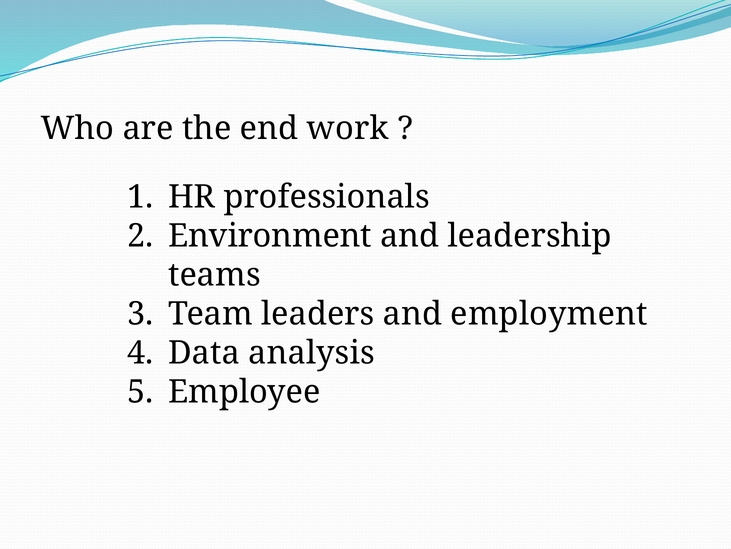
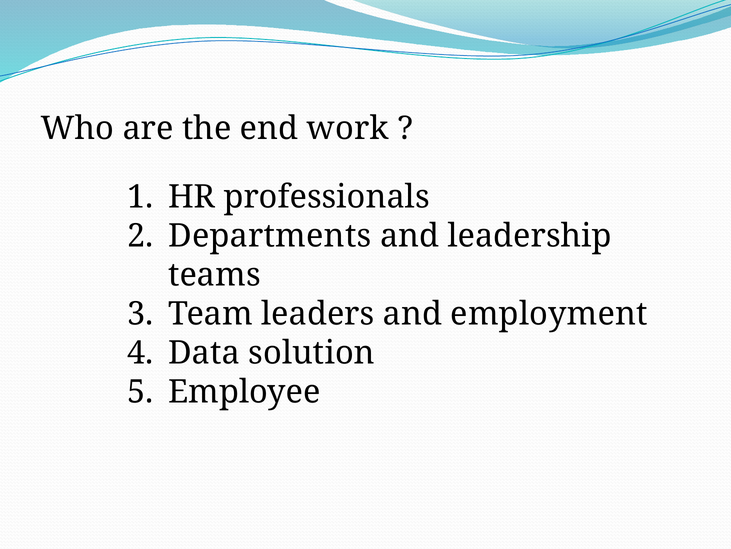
Environment: Environment -> Departments (270, 236)
analysis: analysis -> solution (312, 353)
